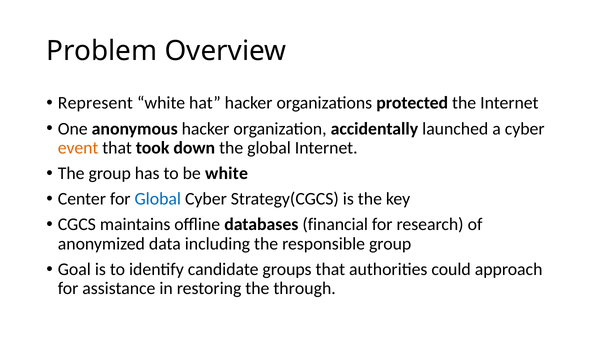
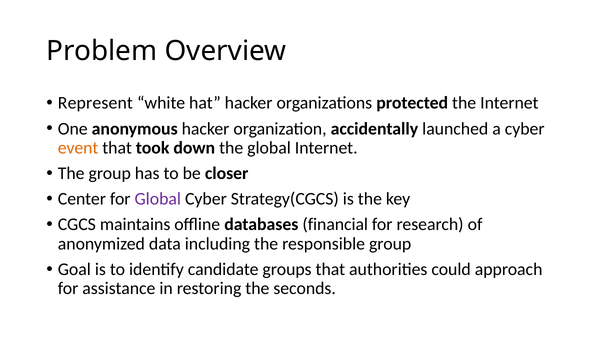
be white: white -> closer (227, 173)
Global colour: blue -> purple (158, 199)
through: through -> seconds (305, 288)
